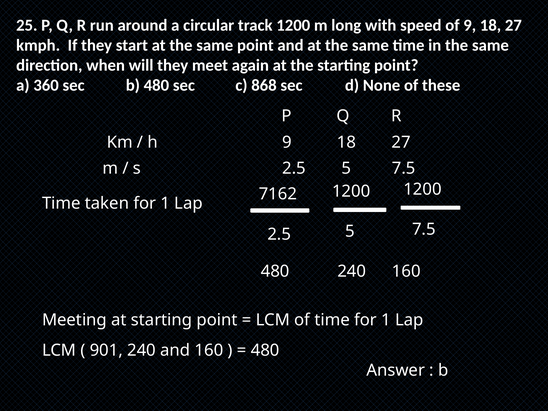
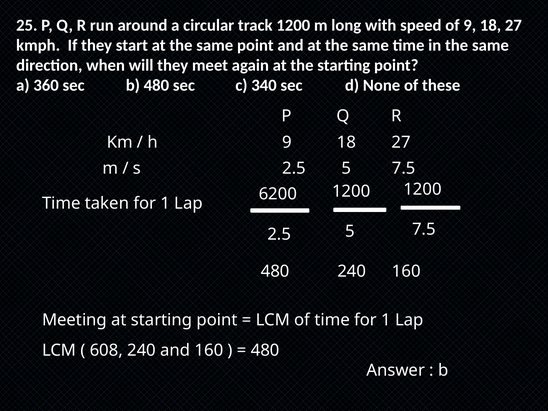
868: 868 -> 340 (264, 85)
7162: 7162 -> 6200 (278, 194)
901: 901 -> 608 (106, 350)
